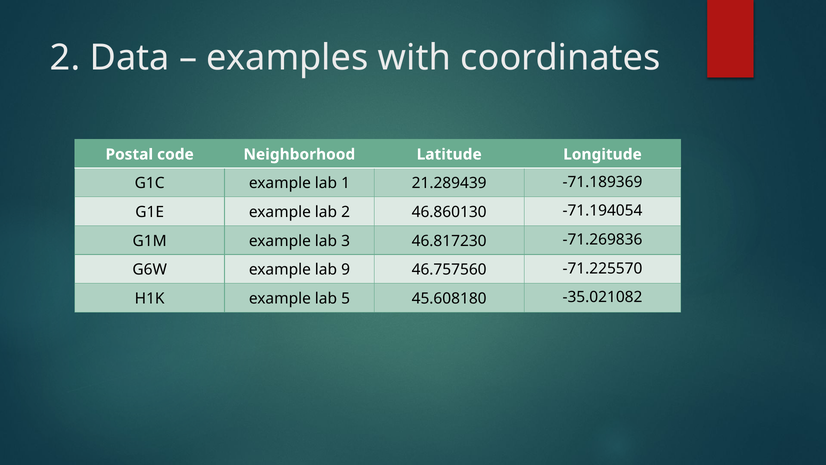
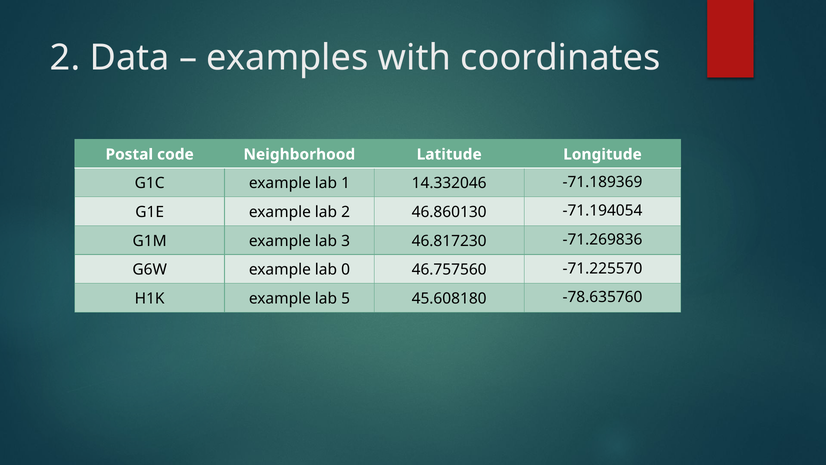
21.289439: 21.289439 -> 14.332046 (449, 183)
9: 9 -> 0 (346, 270)
-35.021082: -35.021082 -> -78.635760 (602, 297)
